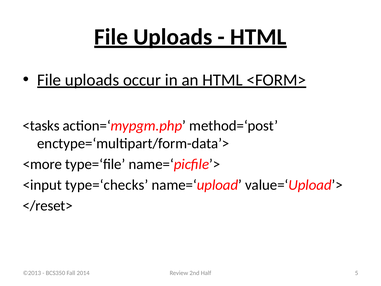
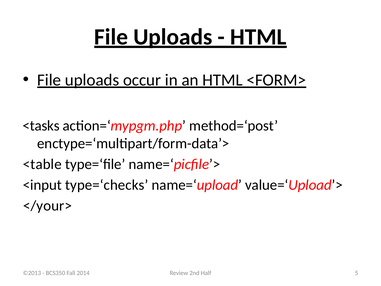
<more: <more -> <table (42, 164)
</reset>: </reset> -> </your> (47, 206)
